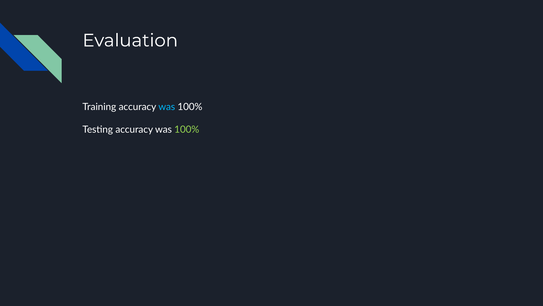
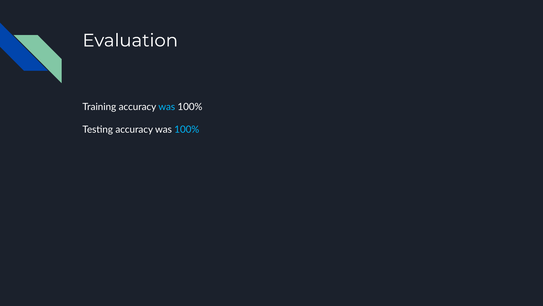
100% colour: light green -> light blue (187, 129)
